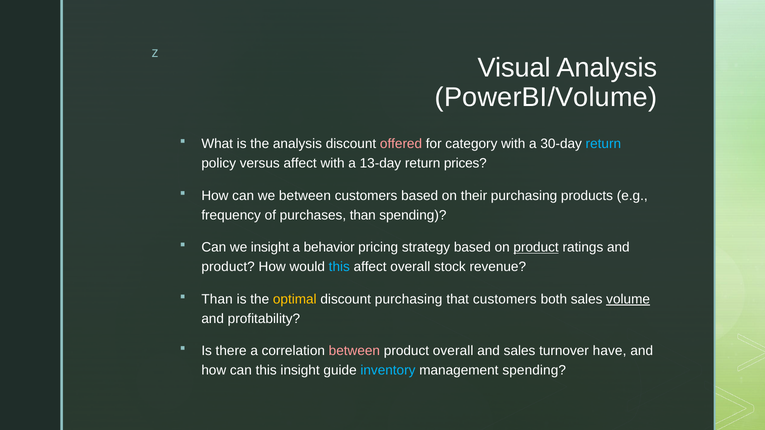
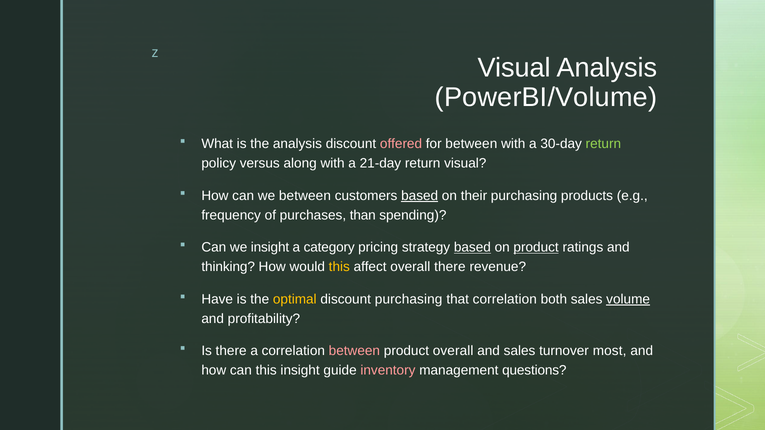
for category: category -> between (471, 144)
return colour: light blue -> light green (603, 144)
versus affect: affect -> along (300, 163)
13-day: 13-day -> 21-day (380, 163)
return prices: prices -> visual (465, 163)
based underline: none -> present (420, 196)
behavior: behavior -> category (329, 248)
based underline: none -> present (472, 248)
product: product -> thinking (228, 267)
this colour: light blue -> yellow (339, 267)
overall stock: stock -> there (450, 267)
Than: Than -> Have (217, 299)
that customers: customers -> correlation (505, 299)
have: have -> most (610, 351)
inventory colour: light blue -> pink (388, 371)
management spending: spending -> questions (534, 371)
